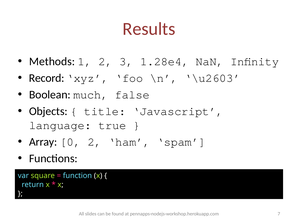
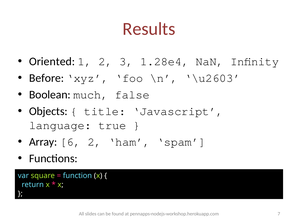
Methods: Methods -> Oriented (52, 61)
Record: Record -> Before (47, 78)
0: 0 -> 6 (70, 142)
